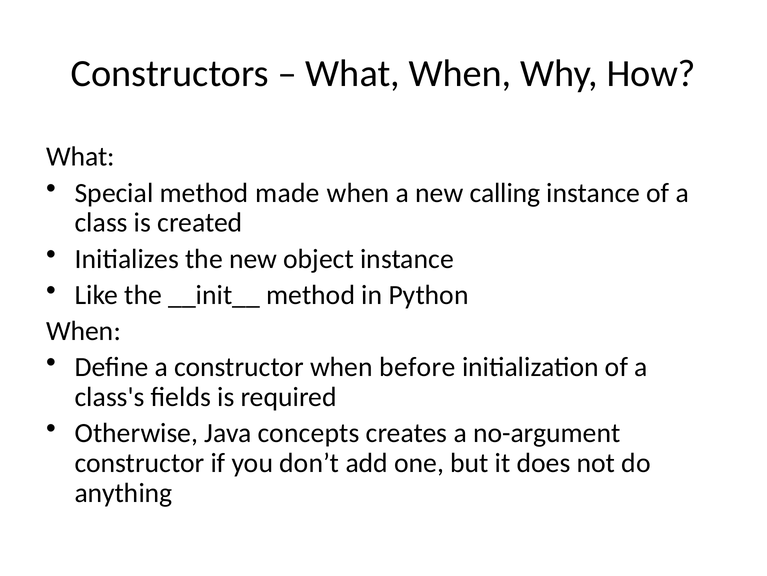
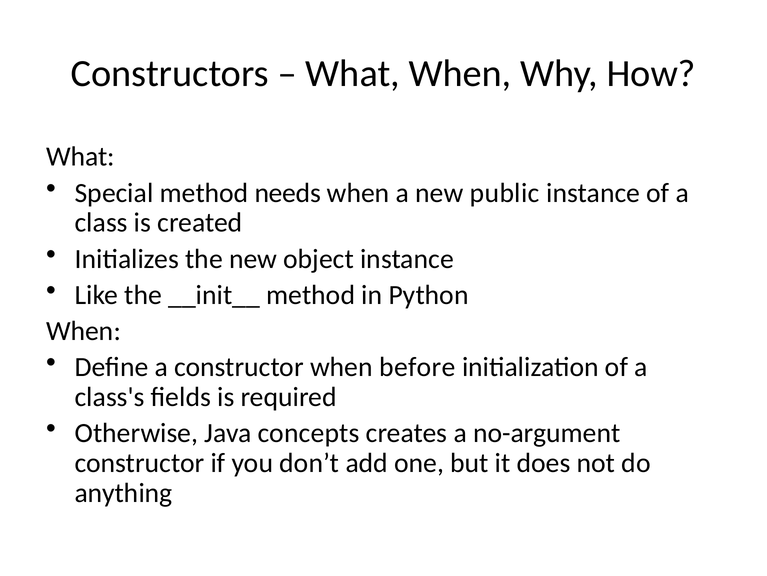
made: made -> needs (288, 193)
calling: calling -> public (505, 193)
